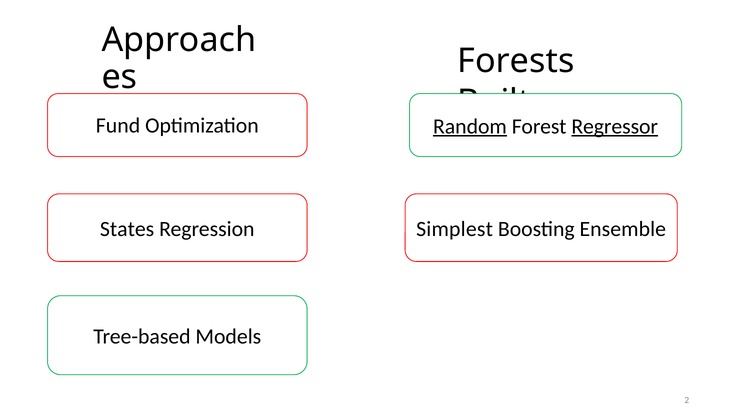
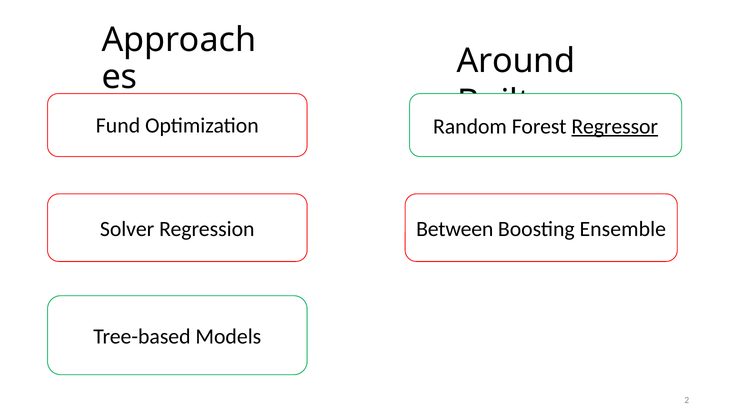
Forests: Forests -> Around (516, 61)
Random underline: present -> none (470, 127)
States: States -> Solver (127, 230)
Simplest: Simplest -> Between (455, 230)
